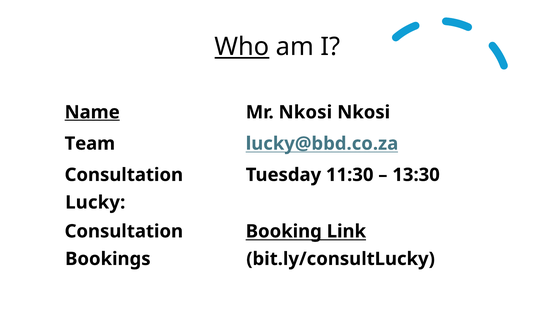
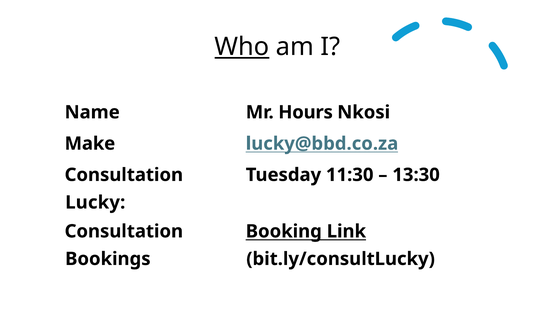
Name underline: present -> none (92, 112)
Mr Nkosi: Nkosi -> Hours (306, 112)
Team: Team -> Make (90, 143)
